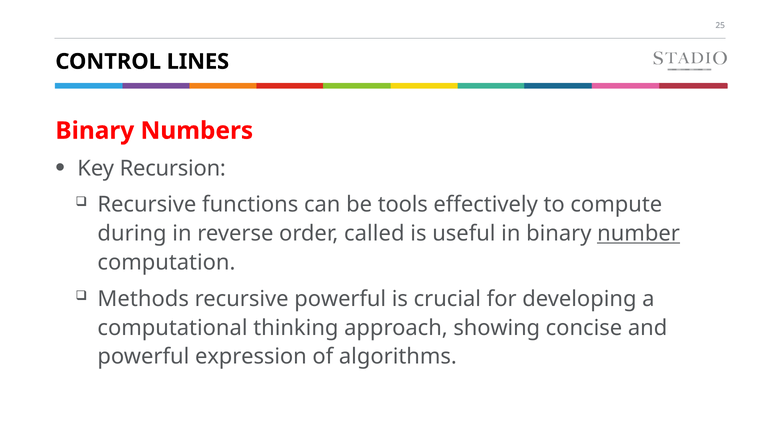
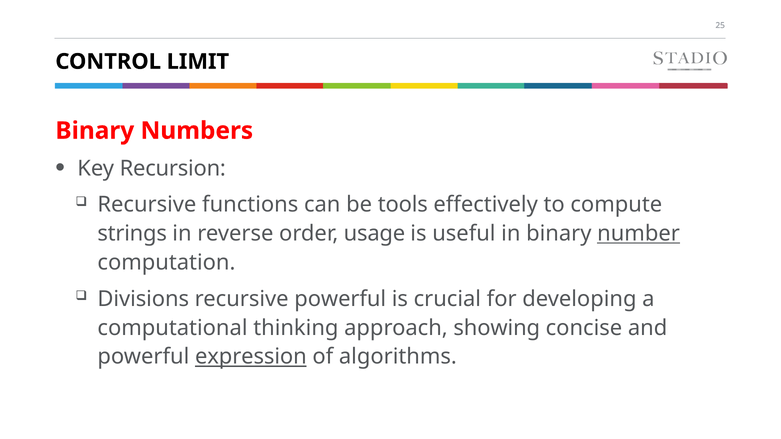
LINES: LINES -> LIMIT (198, 62)
during: during -> strings (132, 234)
called: called -> usage (374, 234)
Methods: Methods -> Divisions (143, 299)
expression underline: none -> present (251, 357)
